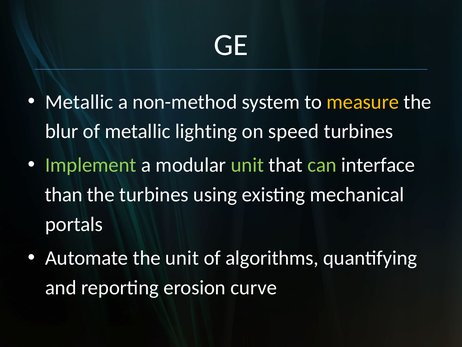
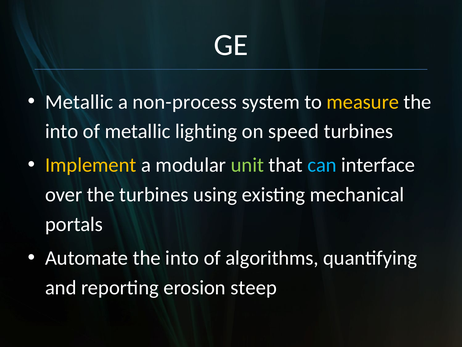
non-method: non-method -> non-process (185, 102)
blur: blur -> into (62, 131)
Implement colour: light green -> yellow (91, 165)
can colour: light green -> light blue (322, 165)
than: than -> over (64, 194)
Automate the unit: unit -> into (182, 258)
curve: curve -> steep (254, 287)
